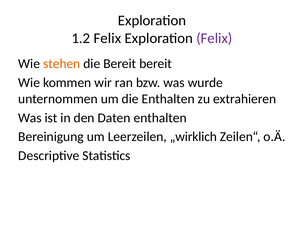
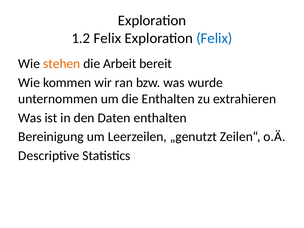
Felix colour: purple -> blue (214, 38)
die Bereit: Bereit -> Arbeit (120, 64)
„wirklich: „wirklich -> „genutzt (193, 137)
